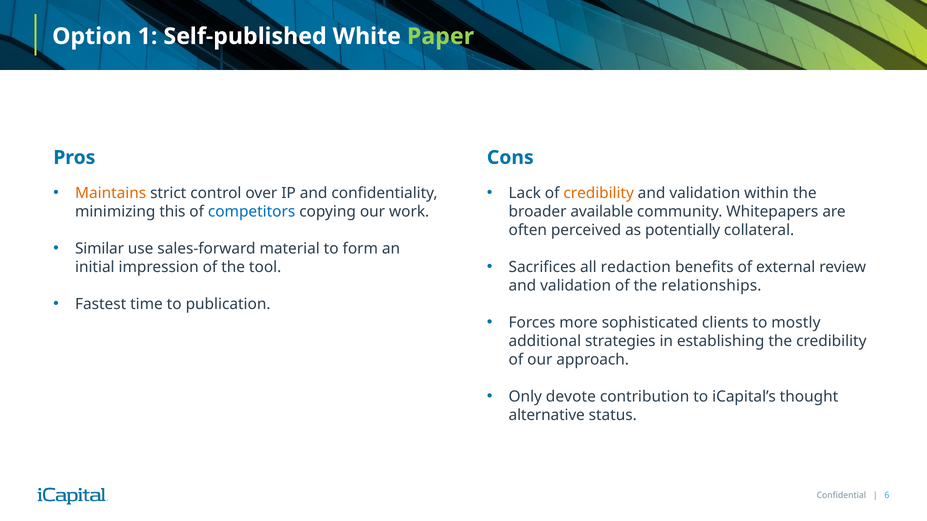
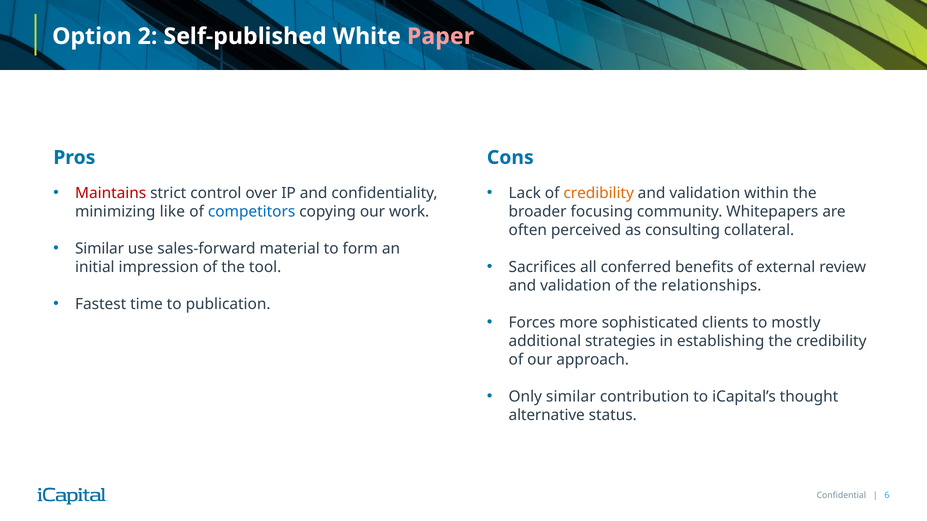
1: 1 -> 2 (148, 36)
Paper colour: light green -> pink (441, 36)
Maintains colour: orange -> red (111, 193)
this: this -> like (172, 212)
available: available -> focusing (602, 212)
potentially: potentially -> consulting (683, 230)
redaction: redaction -> conferred (636, 267)
Only devote: devote -> similar (571, 397)
